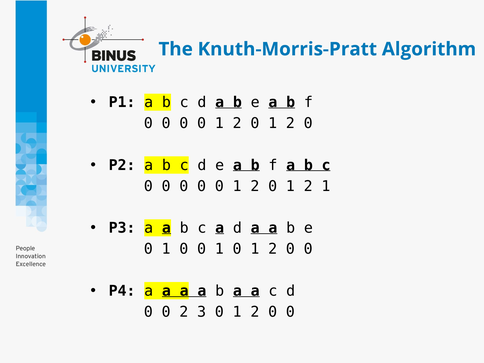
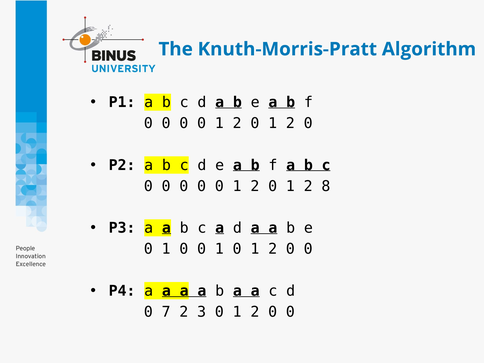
2 1: 1 -> 8 (326, 186)
0: 0 -> 7 (166, 312)
